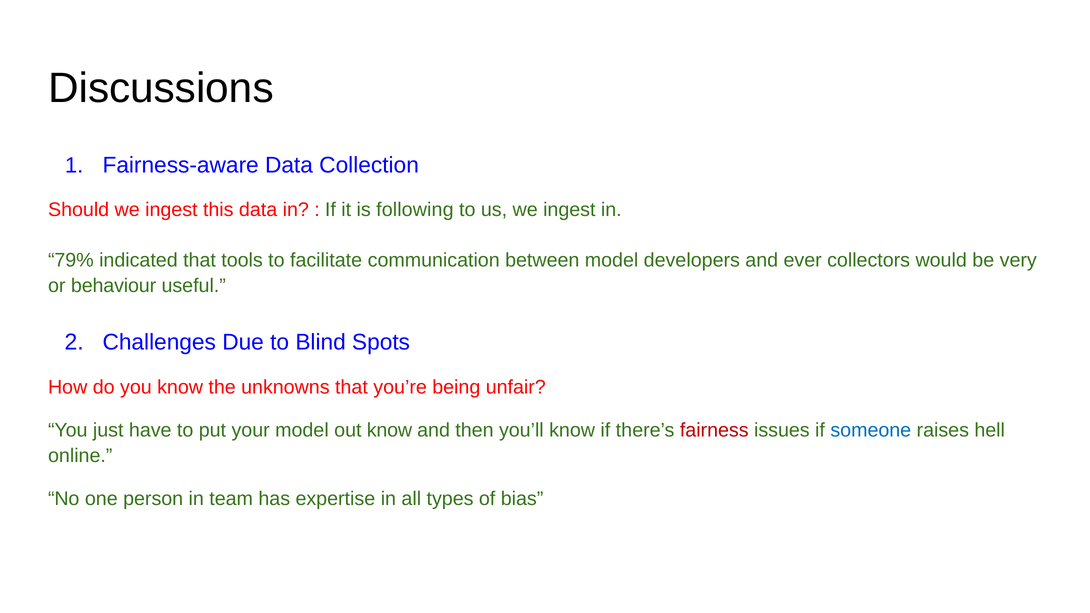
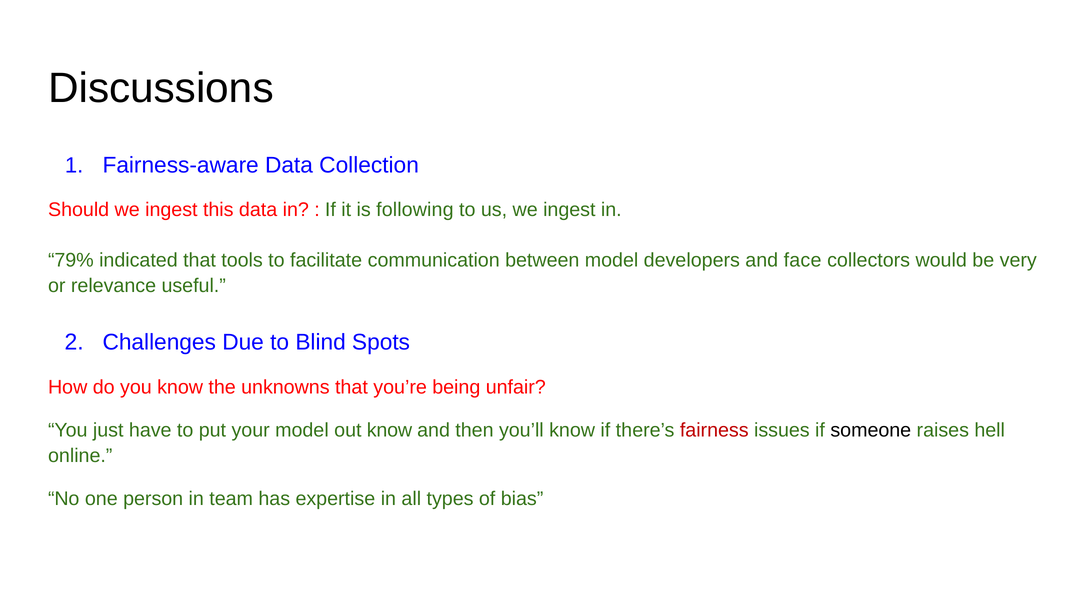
ever: ever -> face (803, 260)
behaviour: behaviour -> relevance (114, 286)
someone colour: blue -> black (871, 430)
